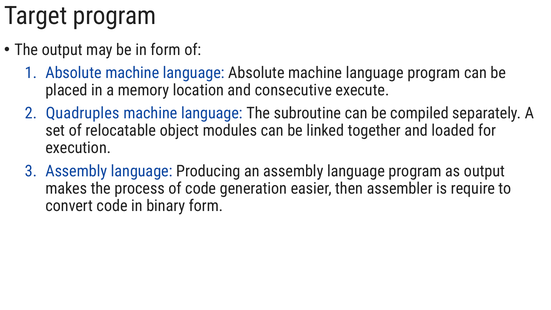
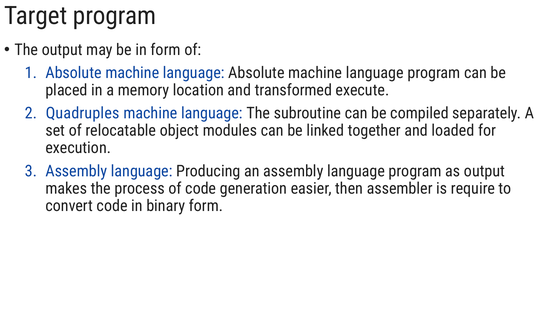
consecutive: consecutive -> transformed (293, 90)
